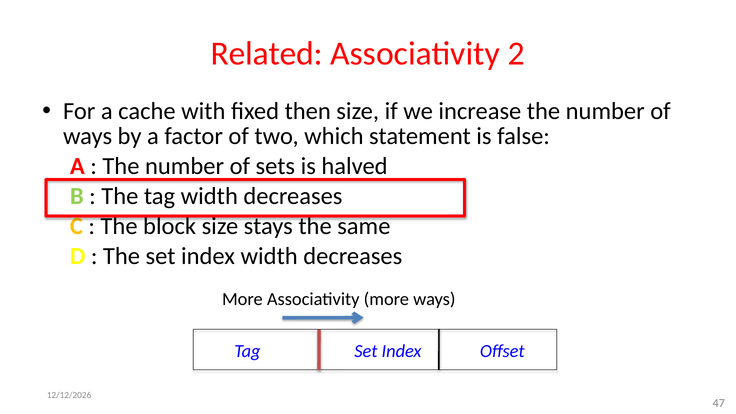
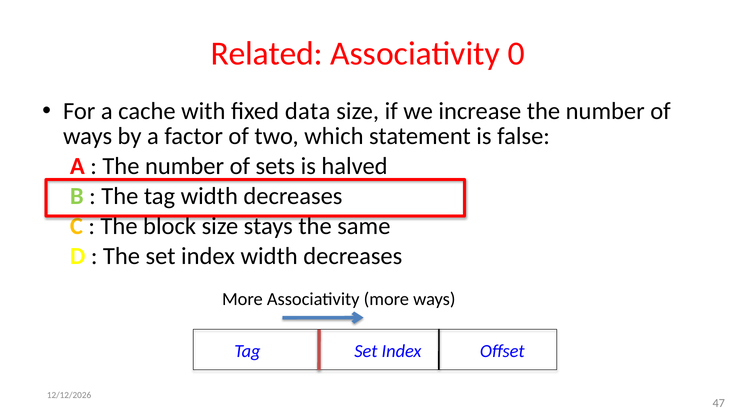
2: 2 -> 0 (516, 53)
then: then -> data (308, 111)
